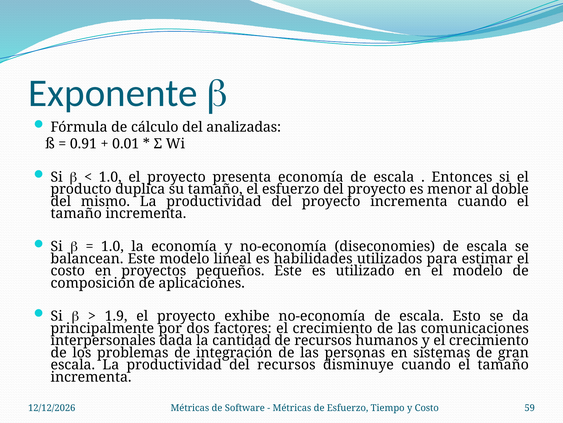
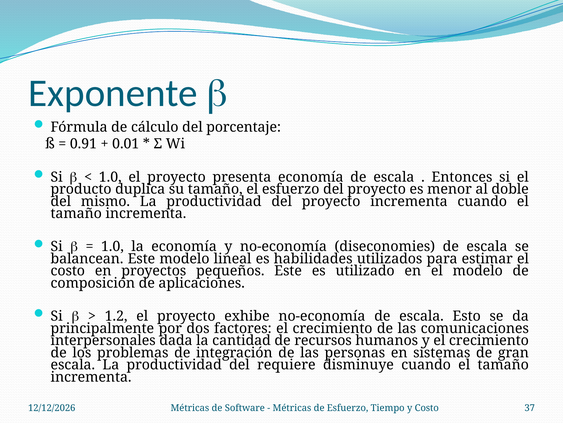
analizadas: analizadas -> porcentaje (244, 127)
1.9: 1.9 -> 1.2 (116, 316)
del recursos: recursos -> requiere (286, 364)
59: 59 -> 37 (530, 407)
